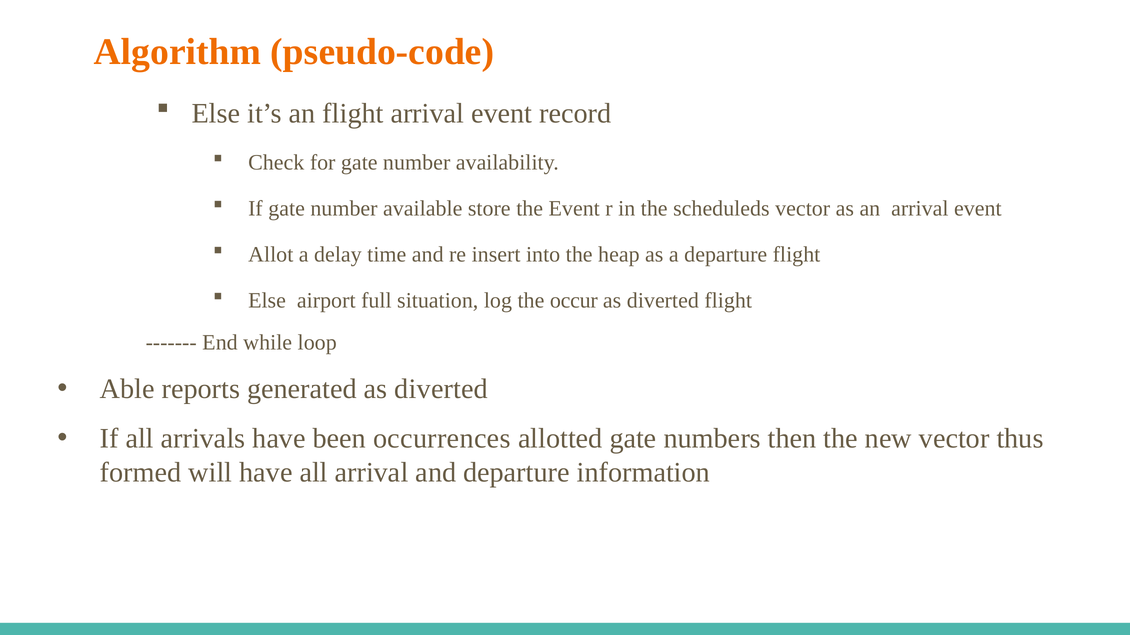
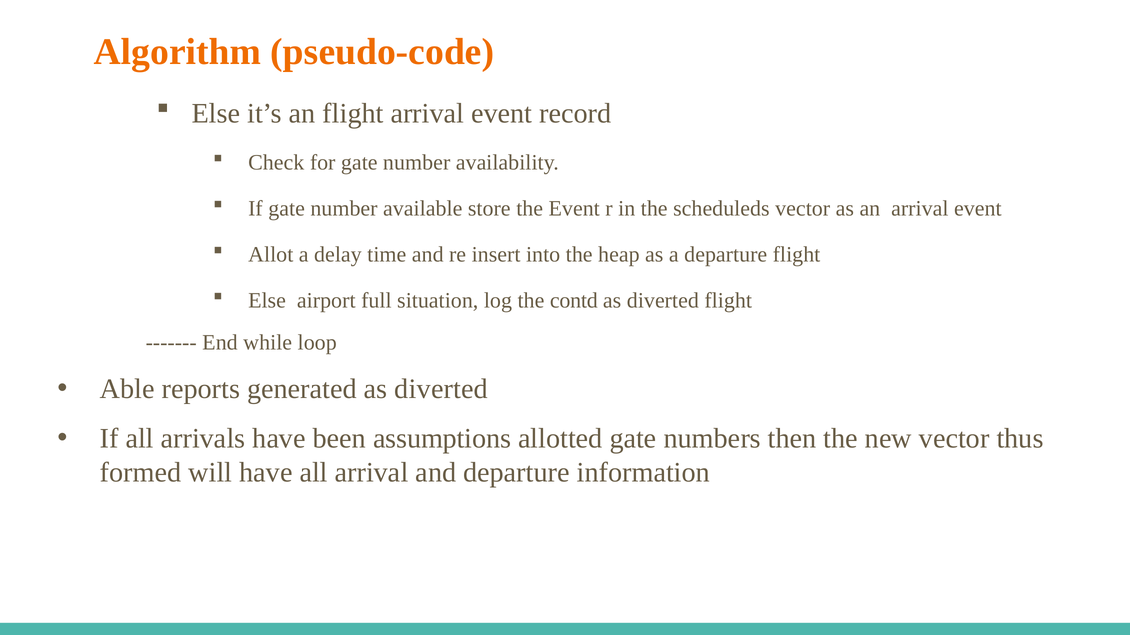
occur: occur -> contd (574, 301)
occurrences: occurrences -> assumptions (442, 439)
